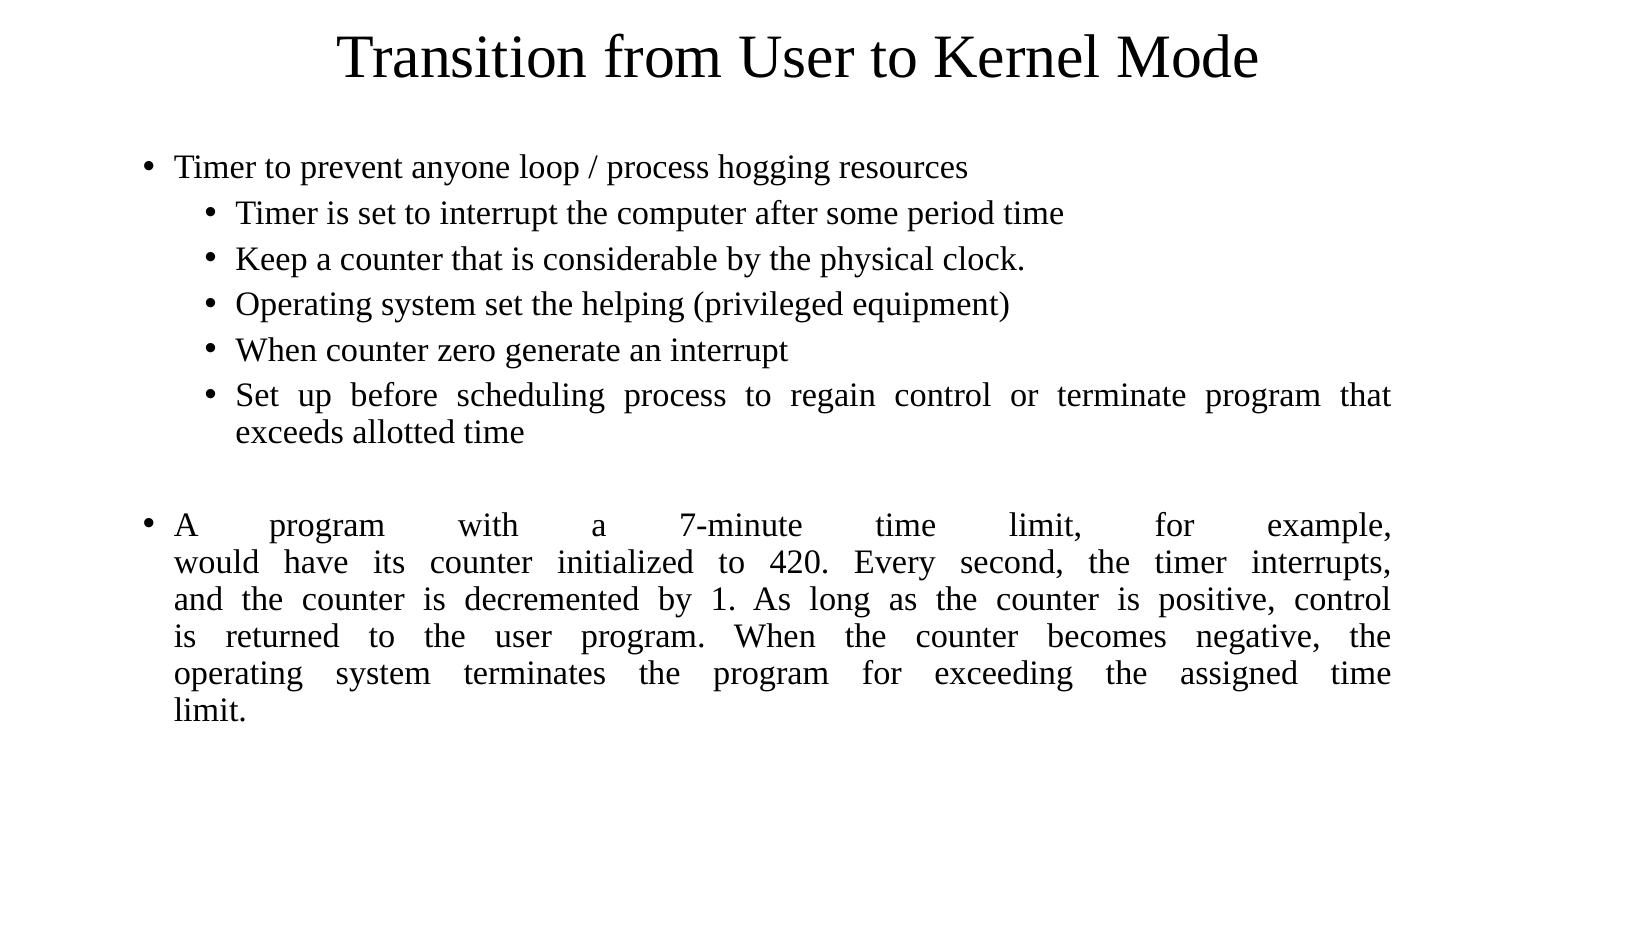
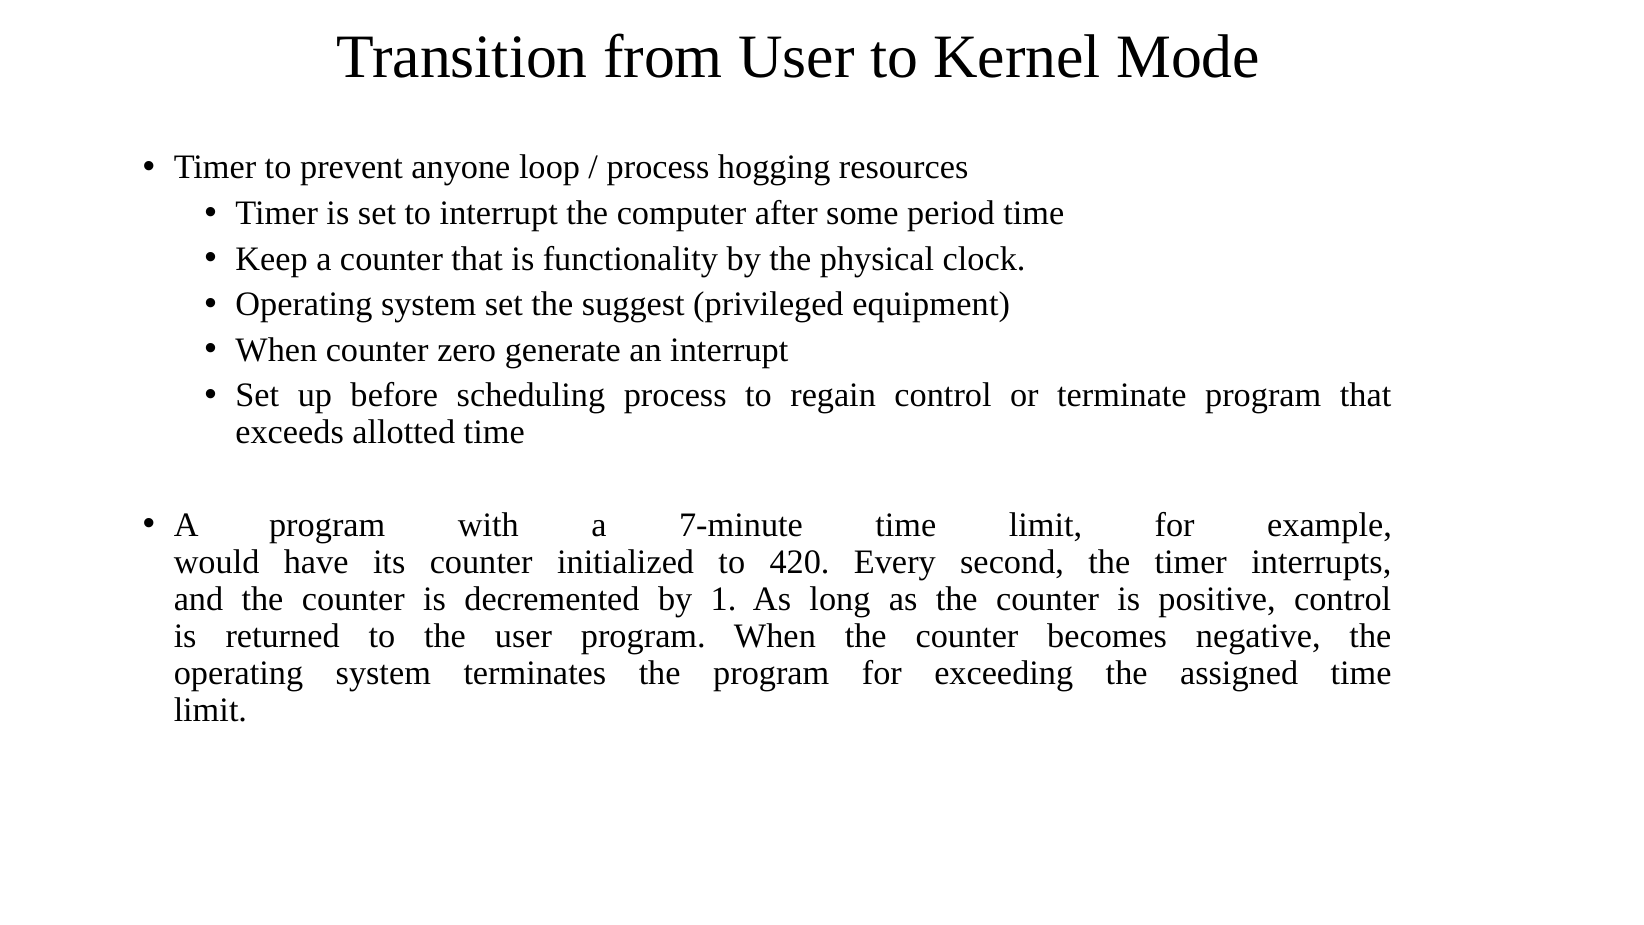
considerable: considerable -> functionality (630, 259)
helping: helping -> suggest (633, 304)
